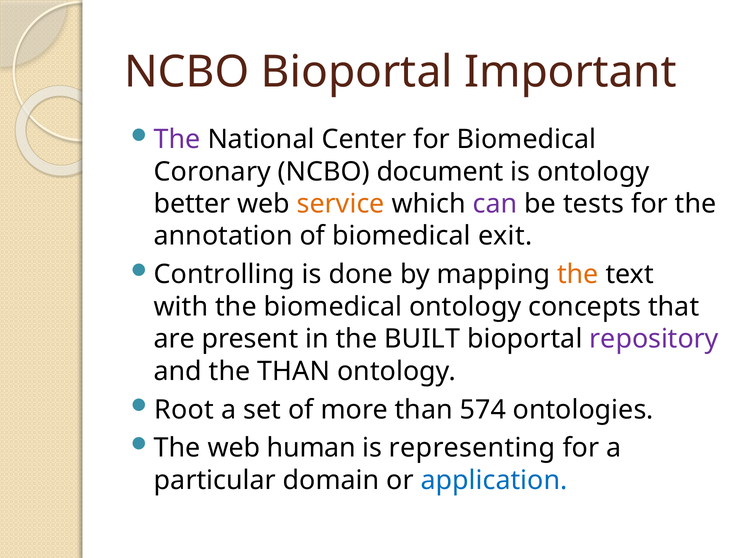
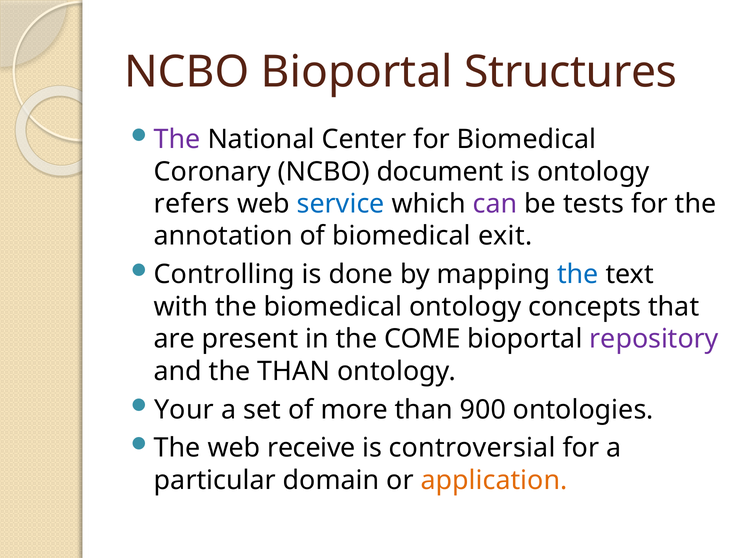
Important: Important -> Structures (571, 72)
better: better -> refers (192, 204)
service colour: orange -> blue (341, 204)
the colour: orange -> blue (578, 275)
BUILT: BUILT -> COME (422, 339)
Root: Root -> Your (184, 410)
574: 574 -> 900 (483, 410)
human: human -> receive (311, 448)
representing: representing -> controversial (472, 448)
application colour: blue -> orange (494, 480)
